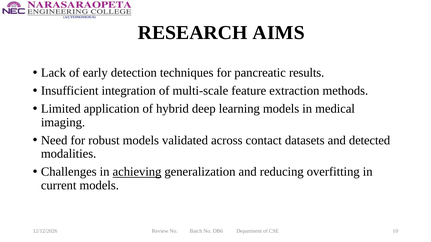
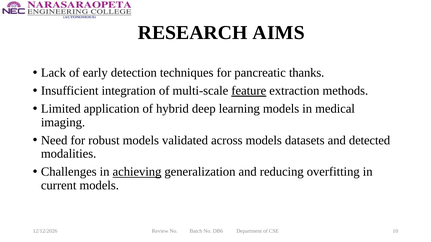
results: results -> thanks (307, 73)
feature underline: none -> present (249, 91)
across contact: contact -> models (264, 141)
